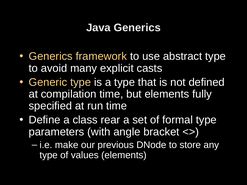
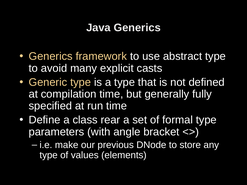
but elements: elements -> generally (167, 94)
